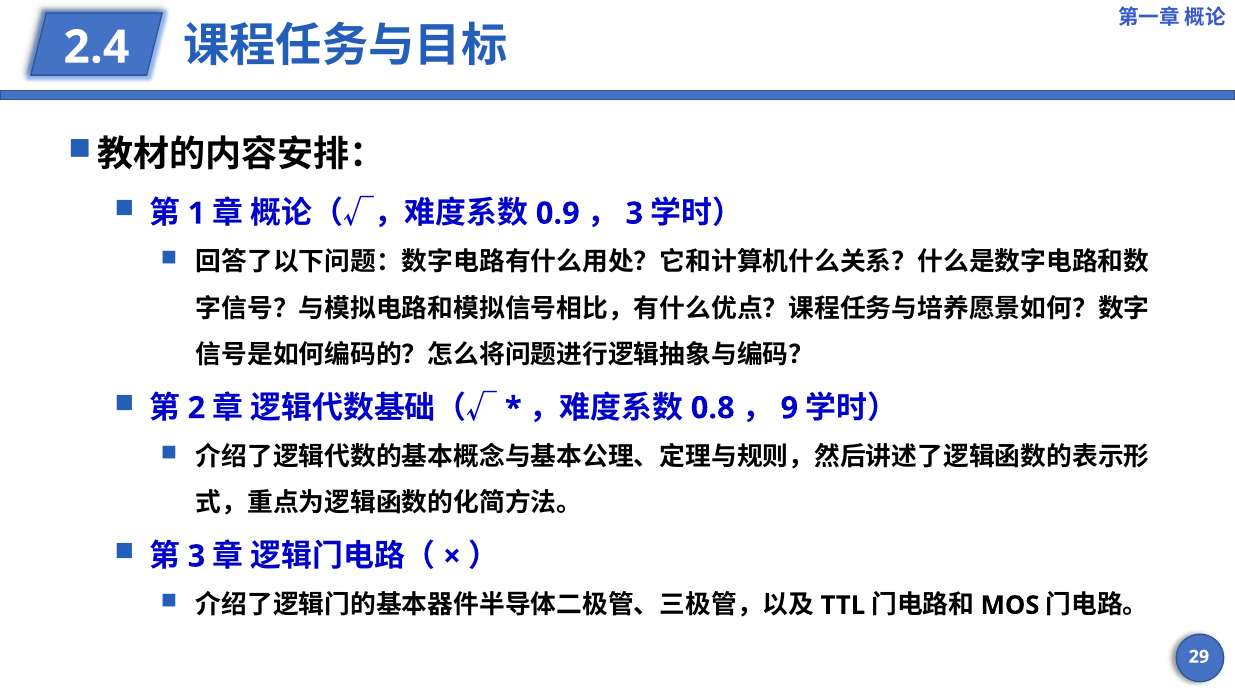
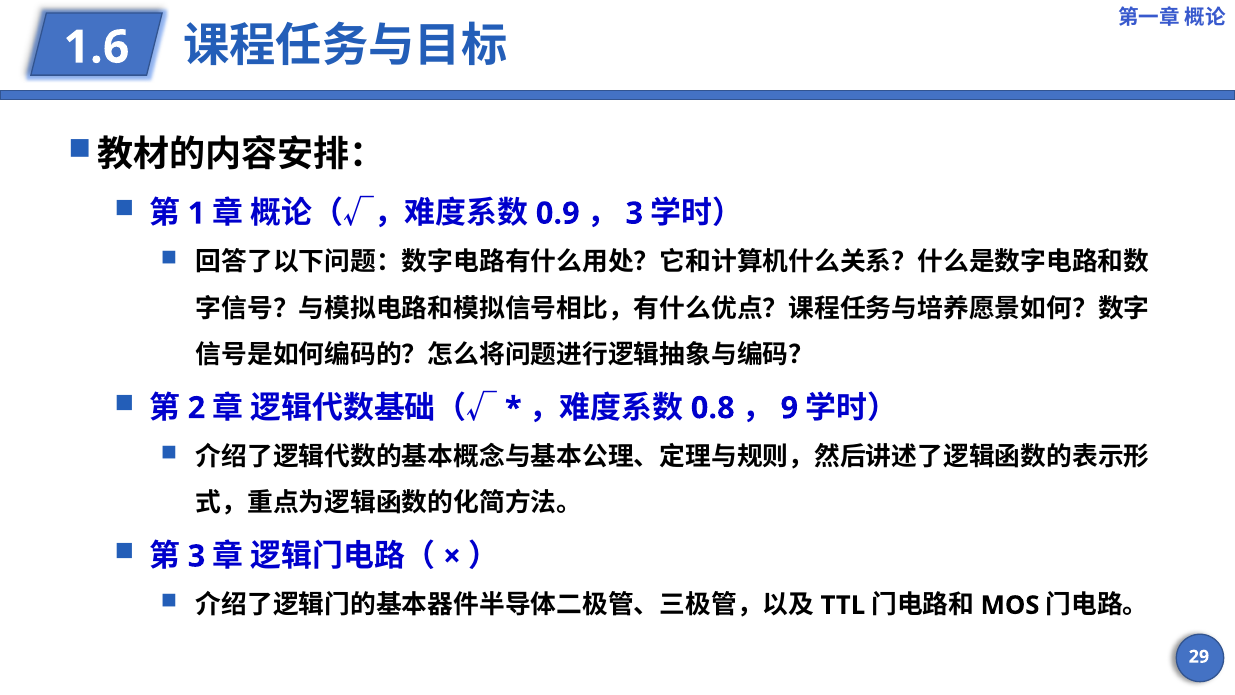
2.4: 2.4 -> 1.6 (96, 47)
